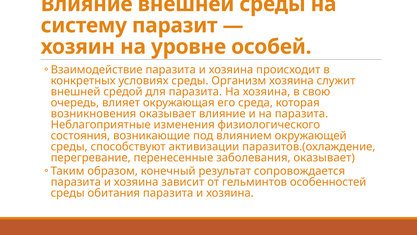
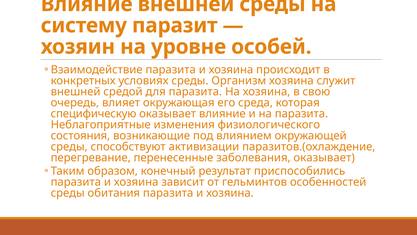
возникновения: возникновения -> специфическую (94, 114)
сопровождается: сопровождается -> приспособились (300, 171)
